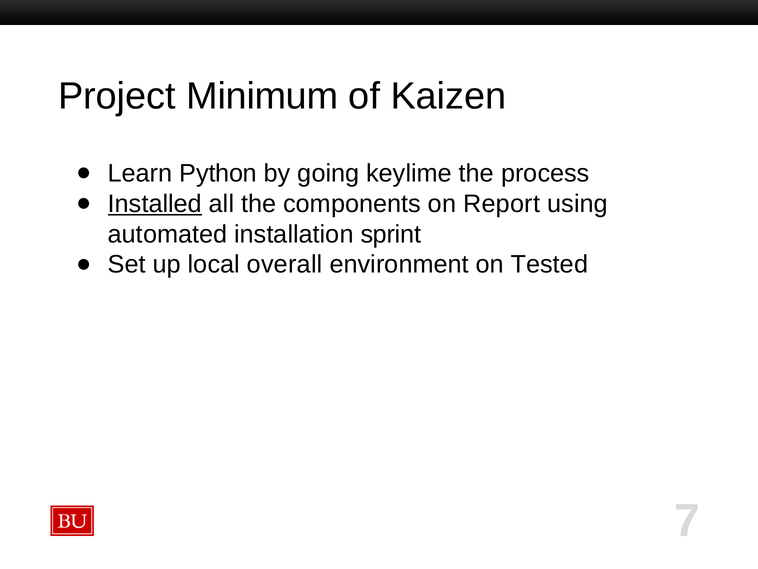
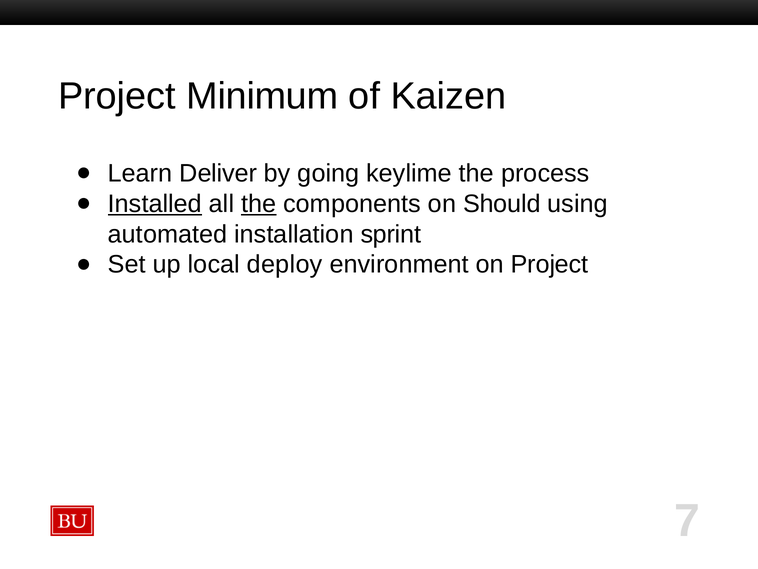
Python: Python -> Deliver (218, 173)
the underline: none -> present (259, 204)
Report: Report -> Should (502, 204)
overall: overall -> deploy (285, 264)
on Tested: Tested -> Project (550, 264)
